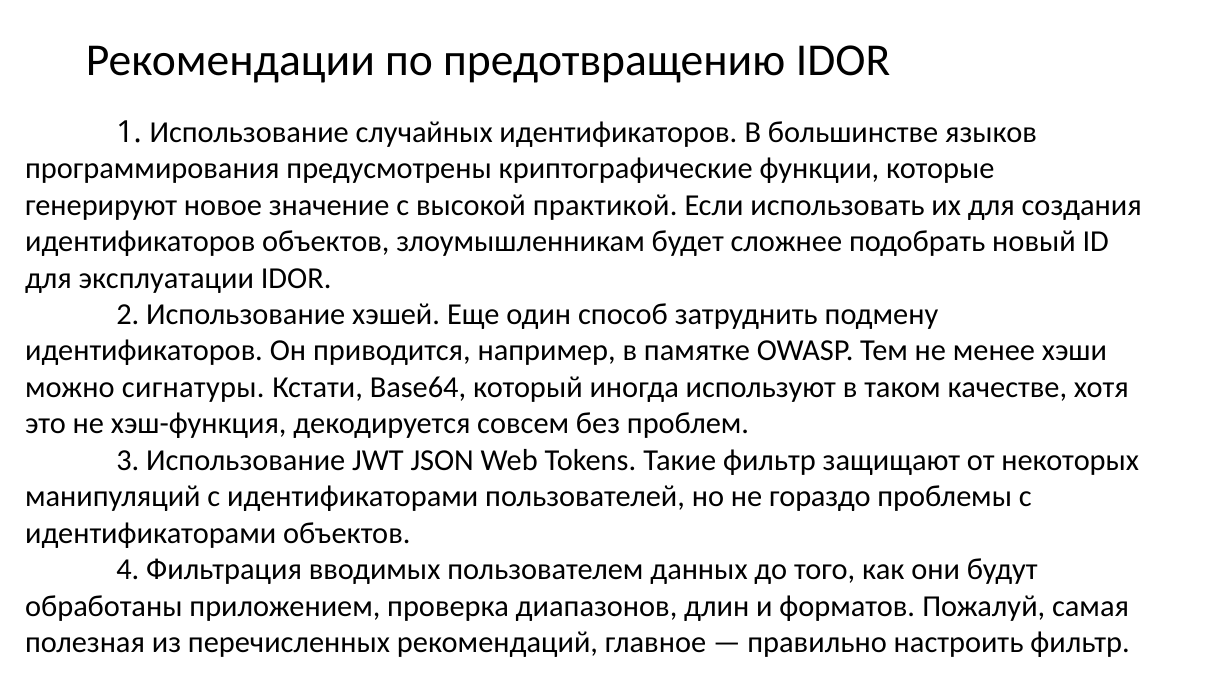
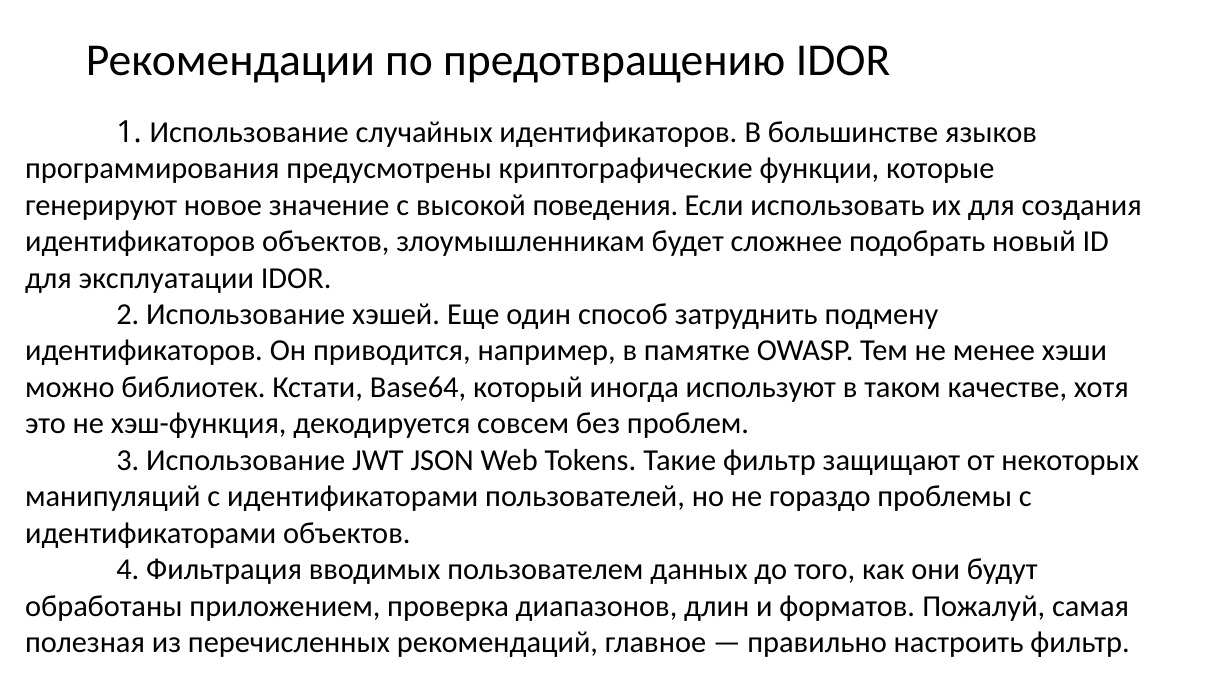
практикой: практикой -> поведения (605, 205)
сигнатуры: сигнатуры -> библиотек (193, 387)
